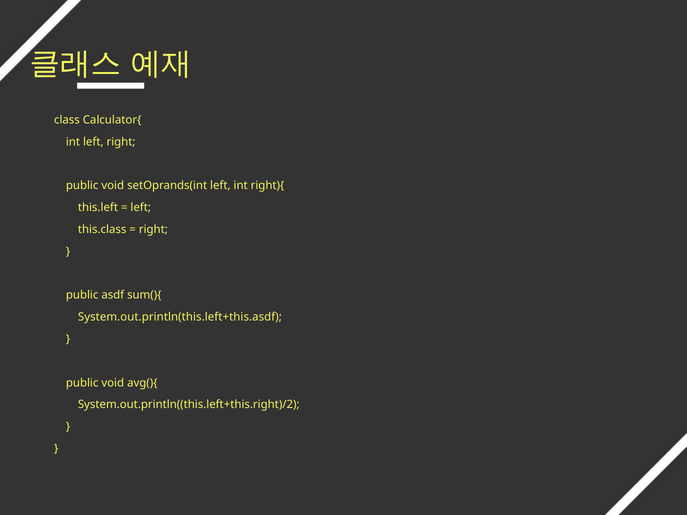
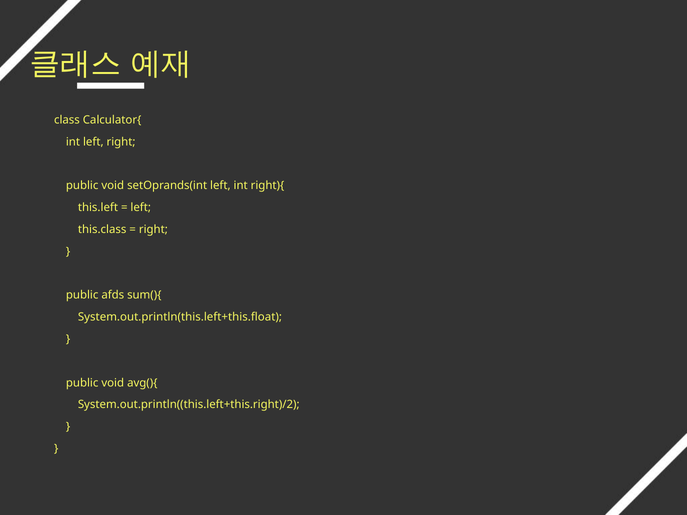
asdf: asdf -> afds (113, 295)
System.out.println(this.left+this.asdf: System.out.println(this.left+this.asdf -> System.out.println(this.left+this.float (180, 317)
